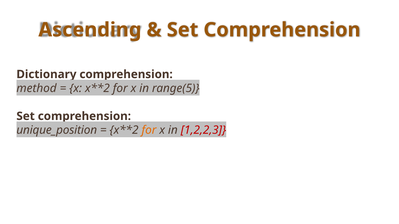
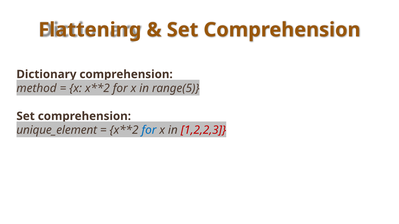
Ascending: Ascending -> Flattening (90, 30)
unique_position: unique_position -> unique_element (57, 130)
for colour: orange -> blue (149, 130)
